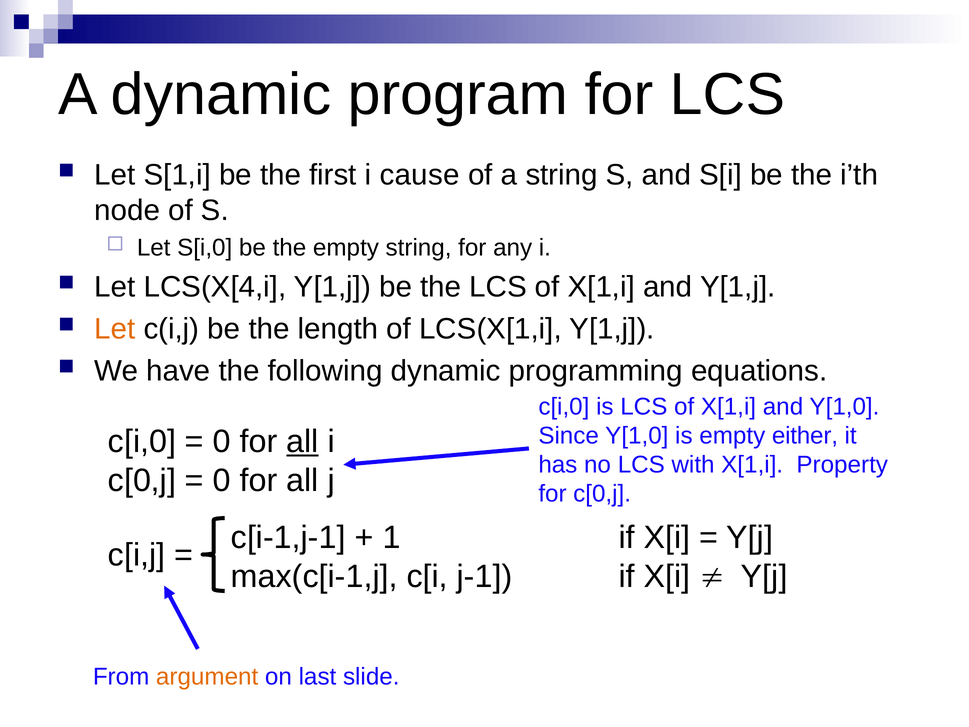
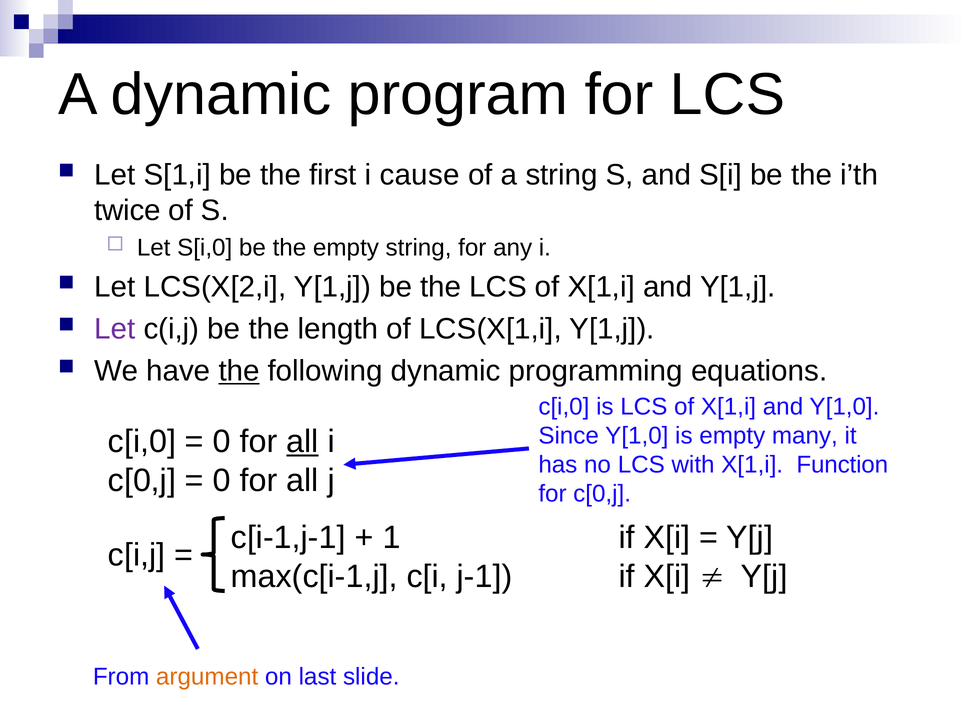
node: node -> twice (127, 211)
LCS(X[4,i: LCS(X[4,i -> LCS(X[2,i (215, 287)
Let colour: orange -> purple (115, 329)
the underline: none -> present (239, 371)
either: either -> many (805, 435)
Property: Property -> Function (842, 465)
